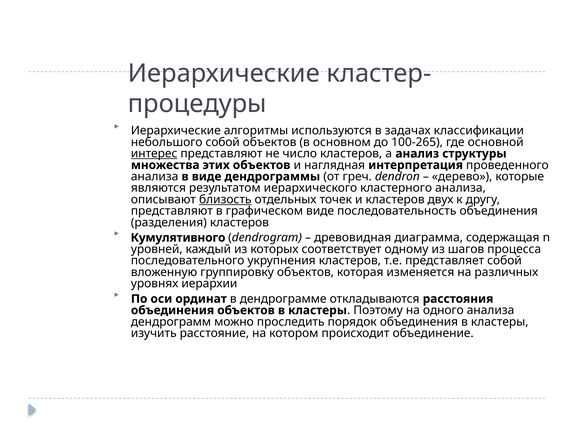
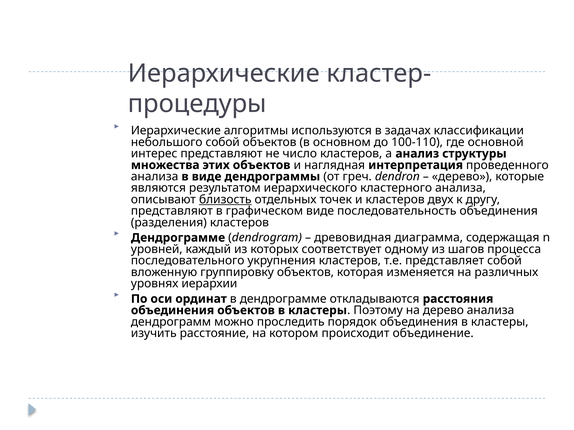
100-265: 100-265 -> 100-110 (417, 142)
интерес underline: present -> none (154, 154)
Кумулятивного: Кумулятивного -> Дендрограмме (178, 238)
на одного: одного -> дерево (443, 311)
